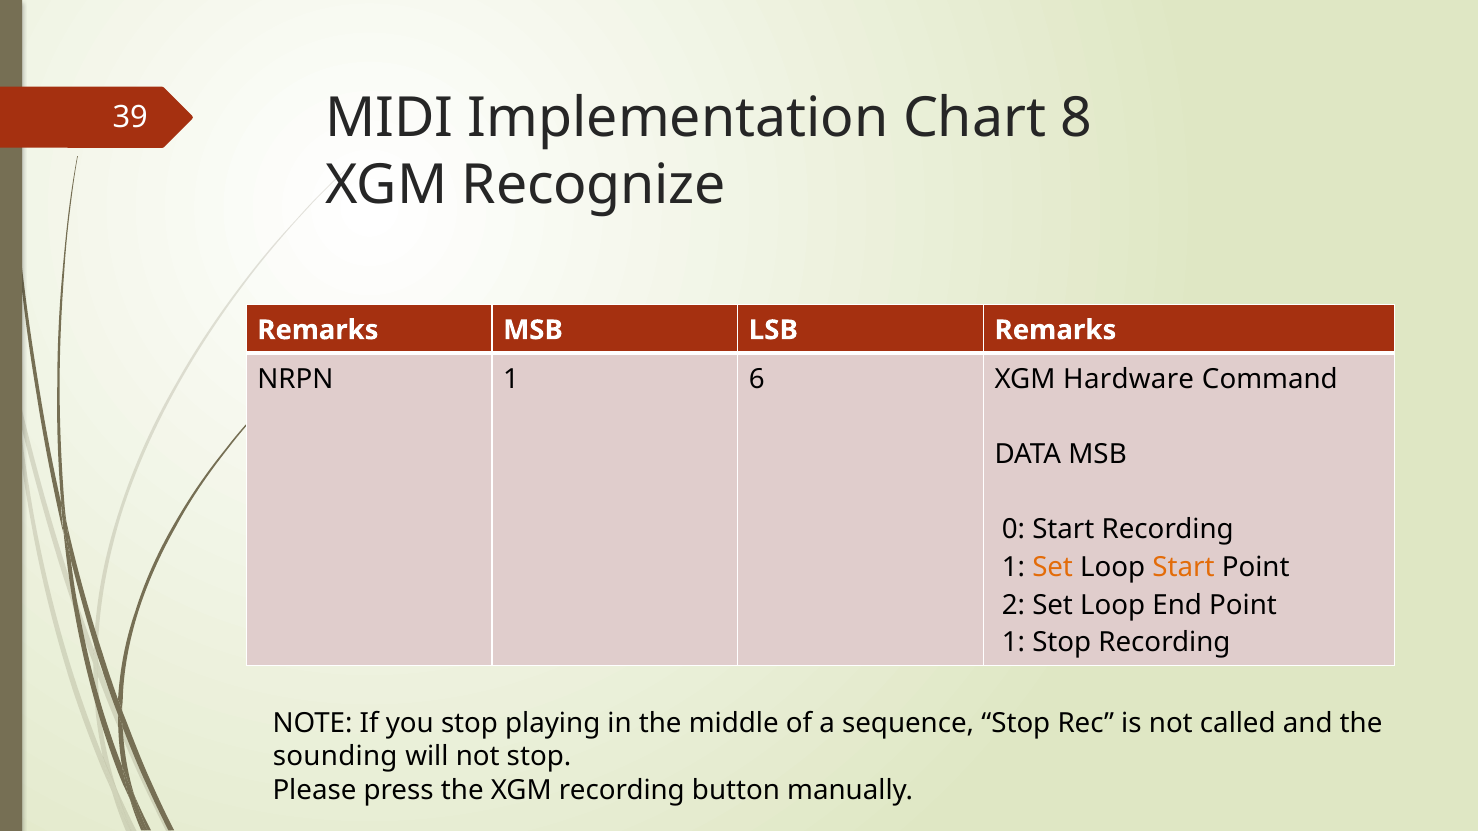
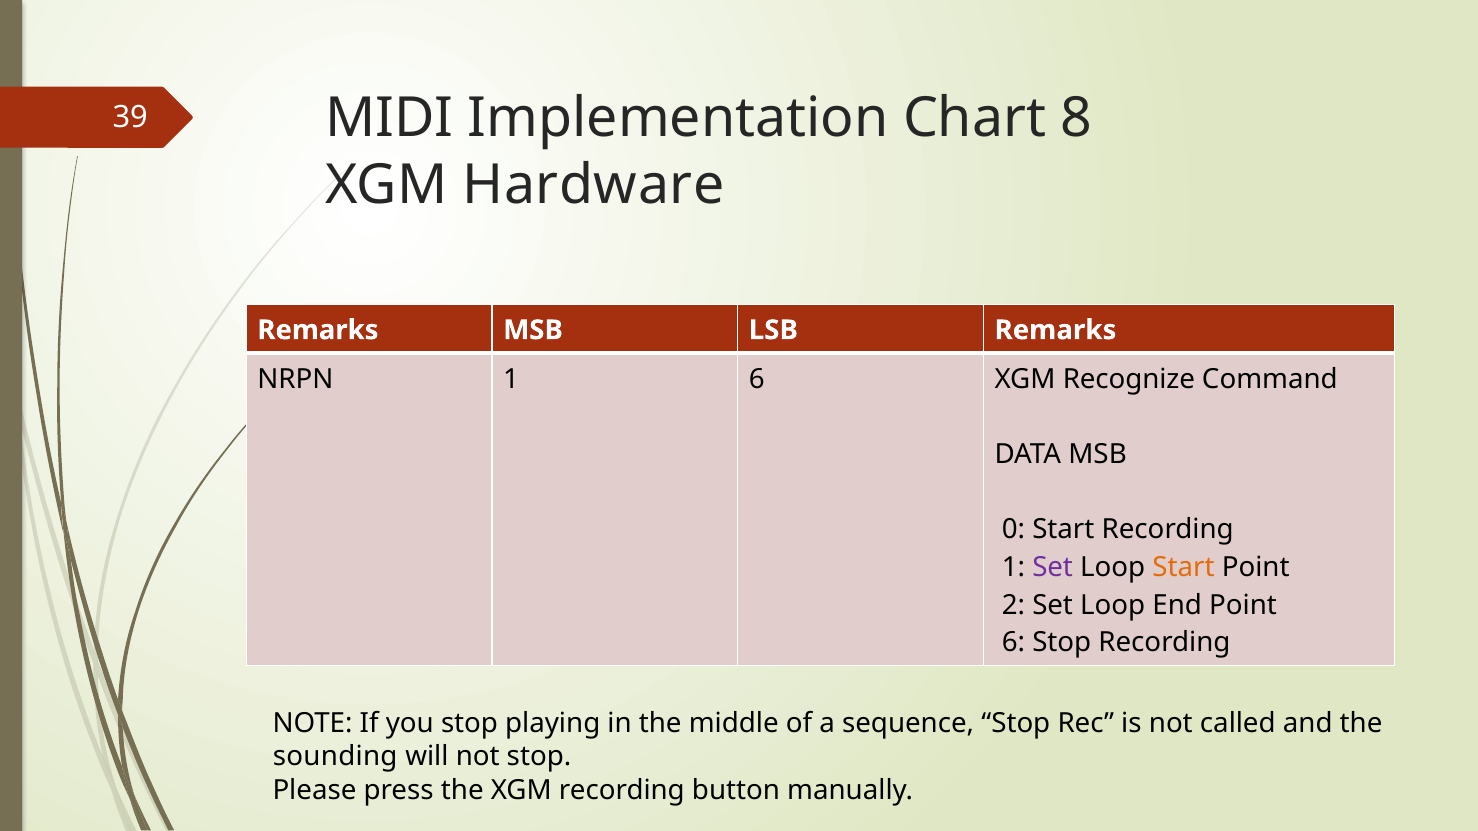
Recognize: Recognize -> Hardware (594, 185)
Hardware: Hardware -> Recognize (1129, 379)
Set colour: orange -> purple (1053, 568)
1: 1 -> 6 (1013, 643)
